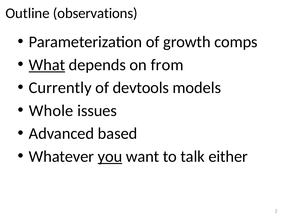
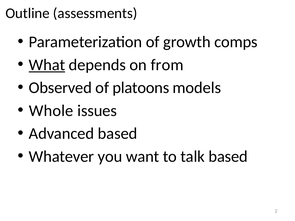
observations: observations -> assessments (95, 13)
Currently: Currently -> Observed (60, 88)
devtools: devtools -> platoons (141, 88)
you underline: present -> none (110, 157)
talk either: either -> based (228, 157)
